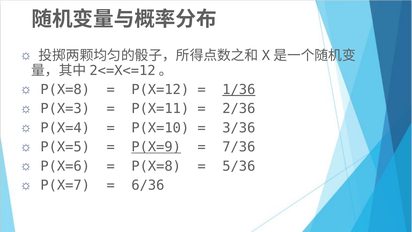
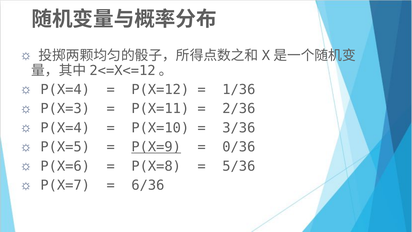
P(X=8: P(X=8 -> P(X=4 (65, 90)
1/36 underline: present -> none (239, 90)
7/36: 7/36 -> 0/36 (239, 147)
